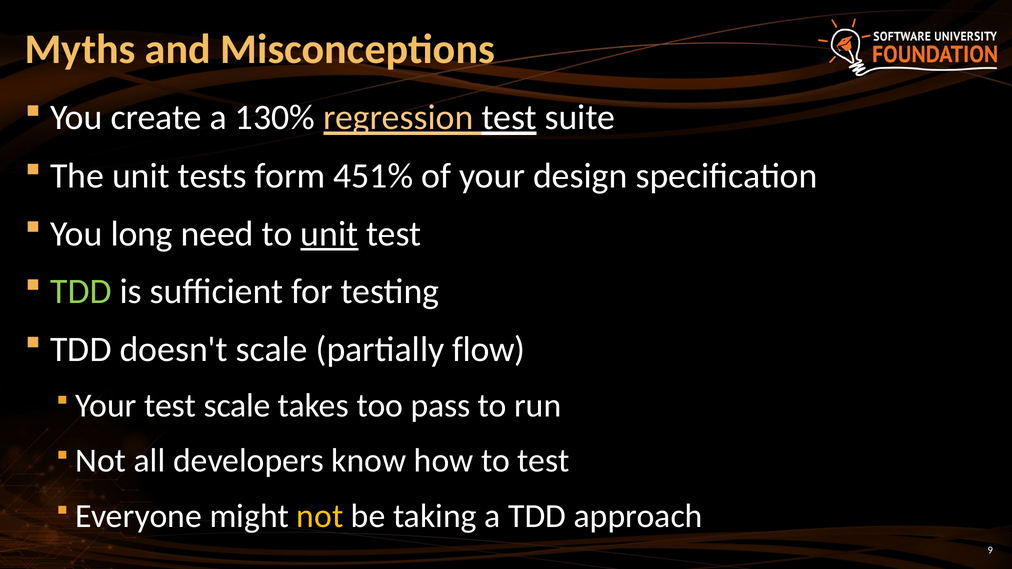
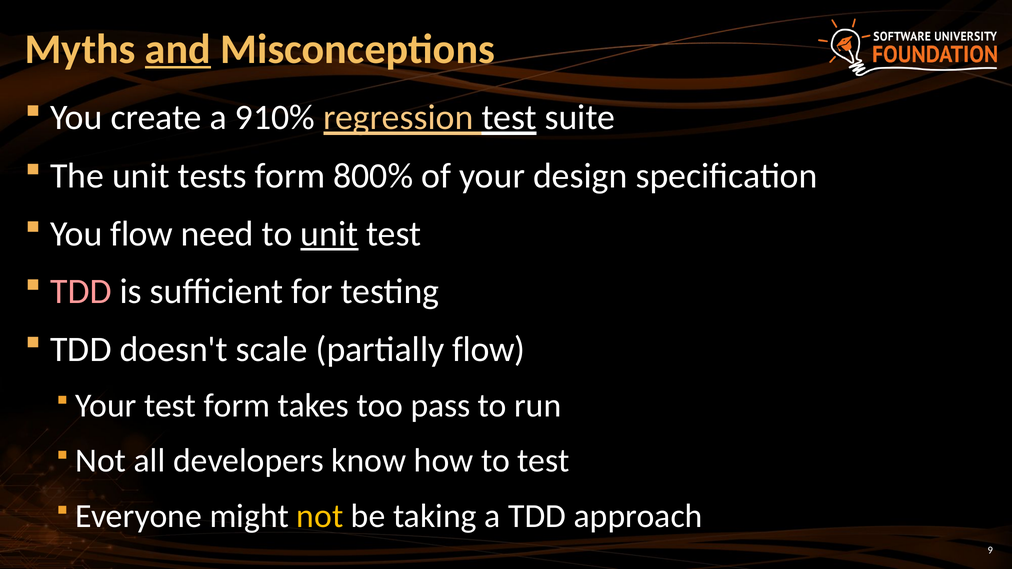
and underline: none -> present (178, 49)
130%: 130% -> 910% (275, 118)
451%: 451% -> 800% (373, 176)
You long: long -> flow (142, 234)
TDD colour: light green -> pink (81, 292)
test scale: scale -> form (237, 406)
